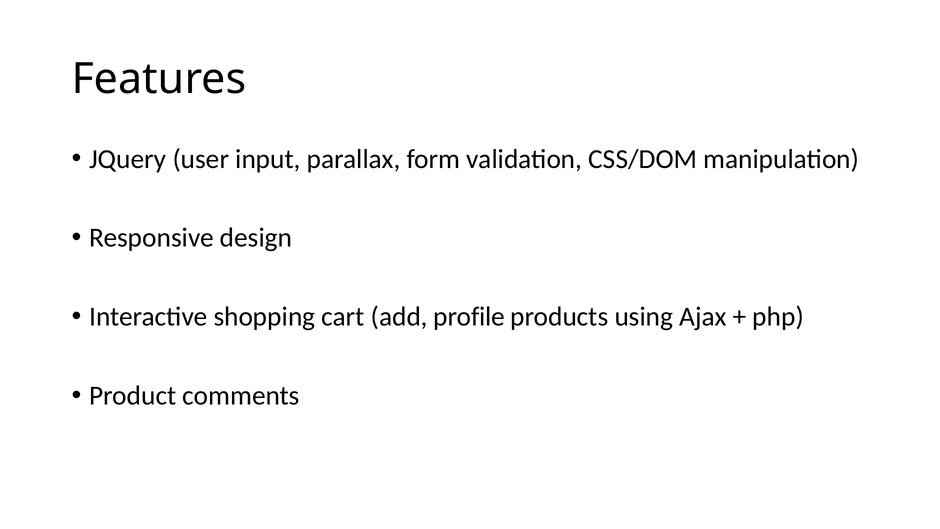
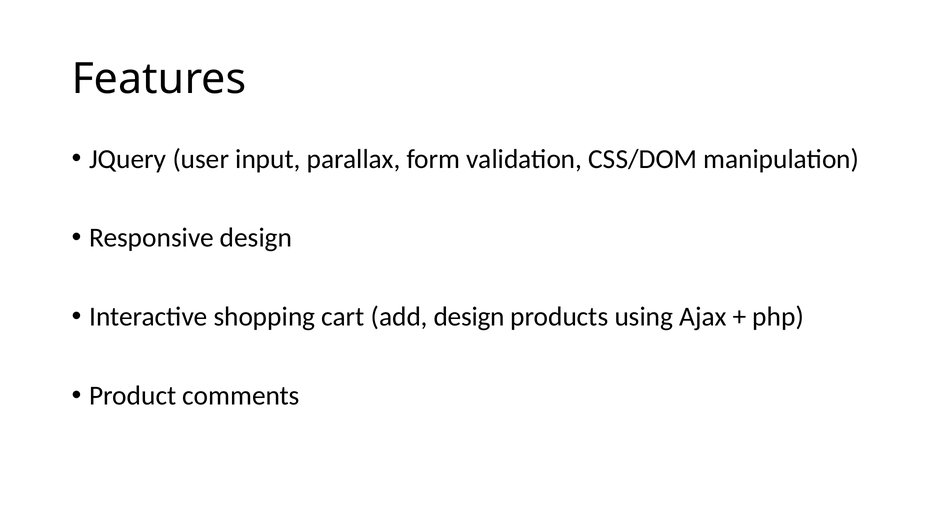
add profile: profile -> design (469, 317)
